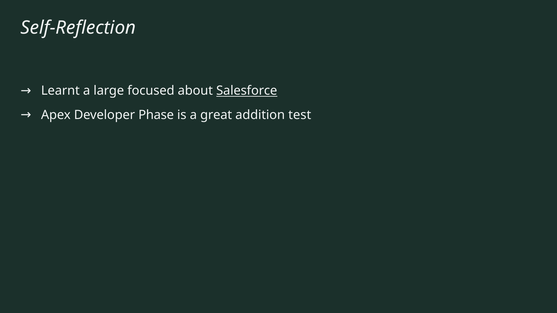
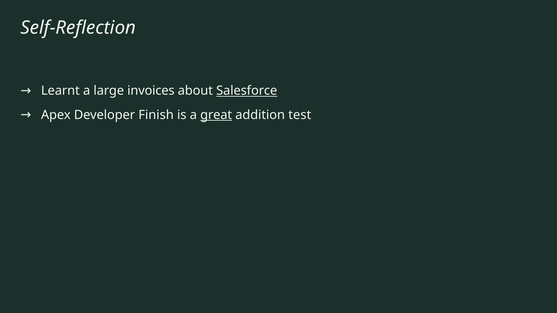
focused: focused -> invoices (151, 91)
Phase: Phase -> Finish (156, 115)
great underline: none -> present (216, 115)
